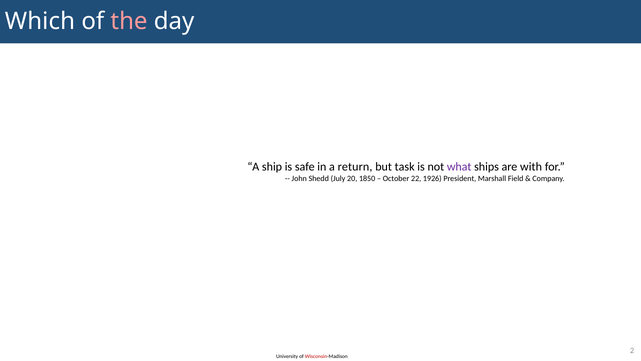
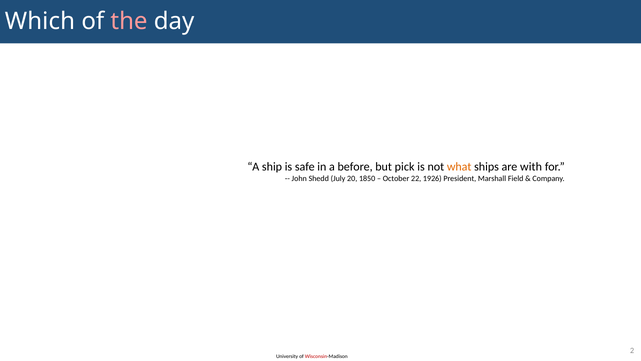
return: return -> before (355, 166)
task: task -> pick (405, 166)
what colour: purple -> orange (459, 166)
